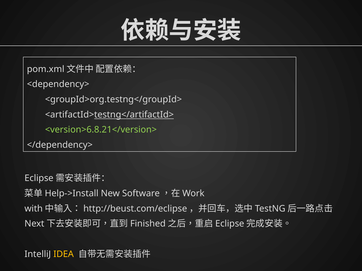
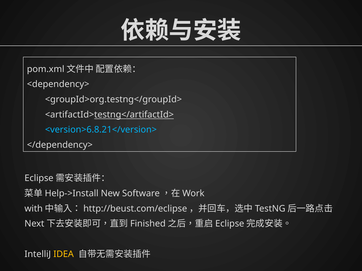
<version>6.8.21</version> colour: light green -> light blue (101, 130)
